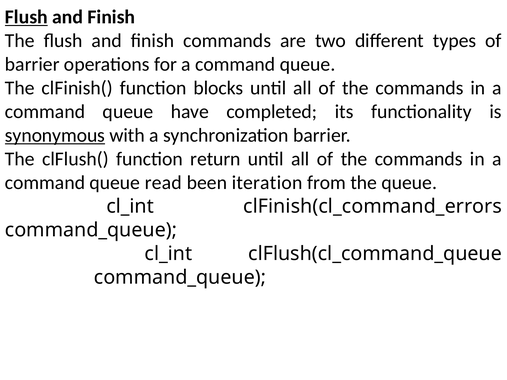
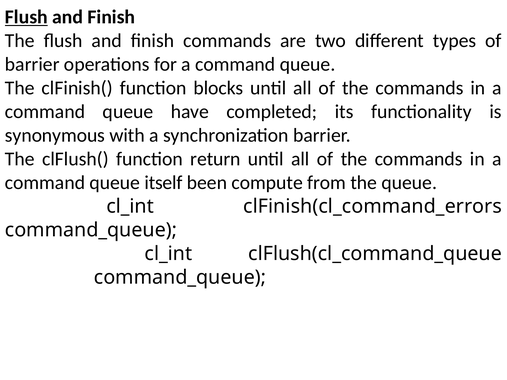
synonymous underline: present -> none (55, 135)
read: read -> itself (164, 183)
iteration: iteration -> compute (267, 183)
